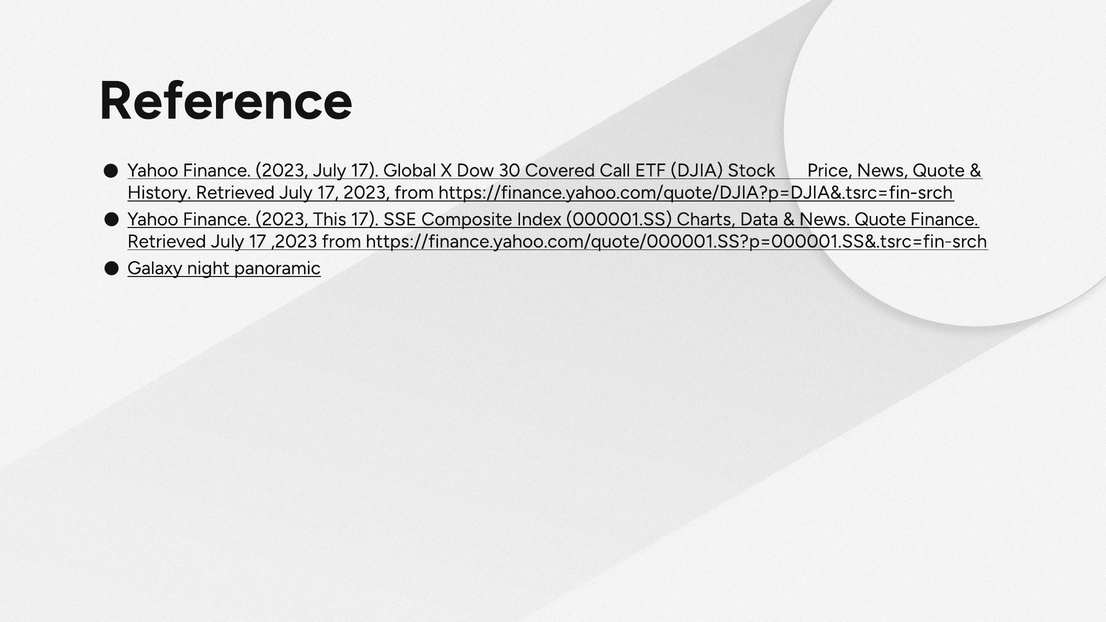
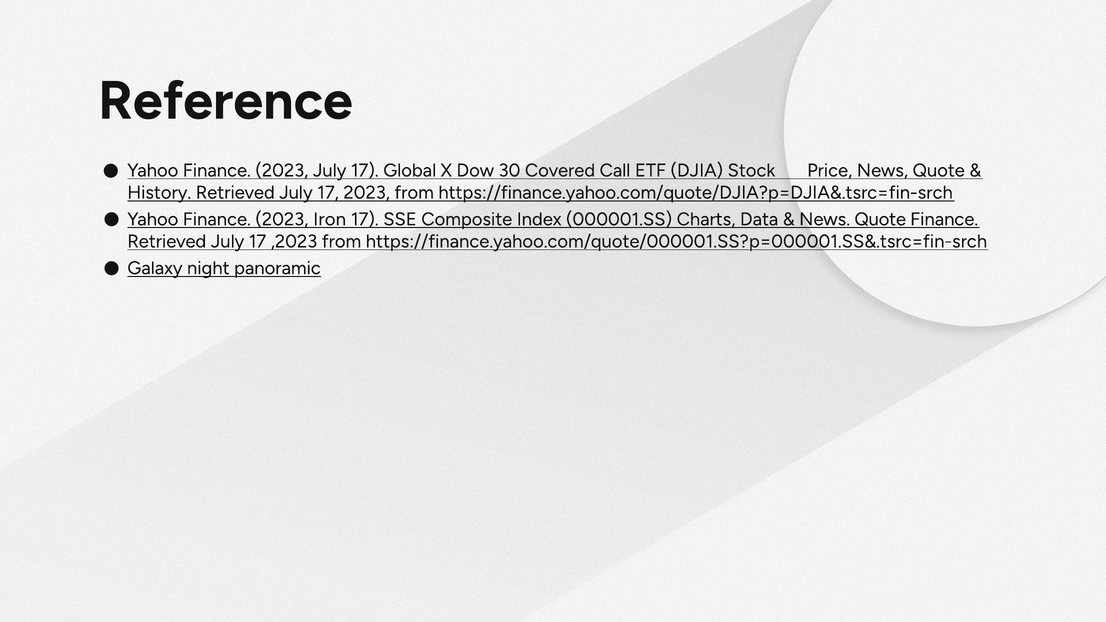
This: This -> Iron (330, 219)
